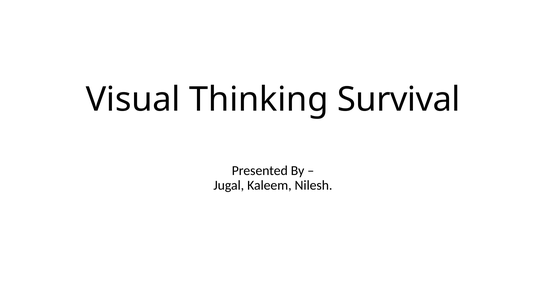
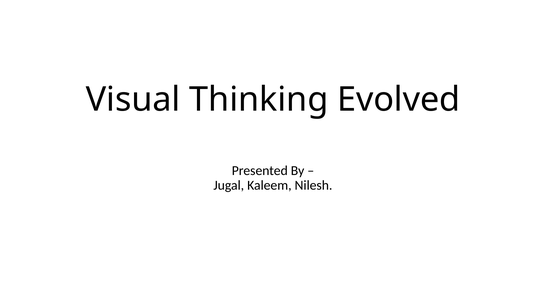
Survival: Survival -> Evolved (399, 100)
